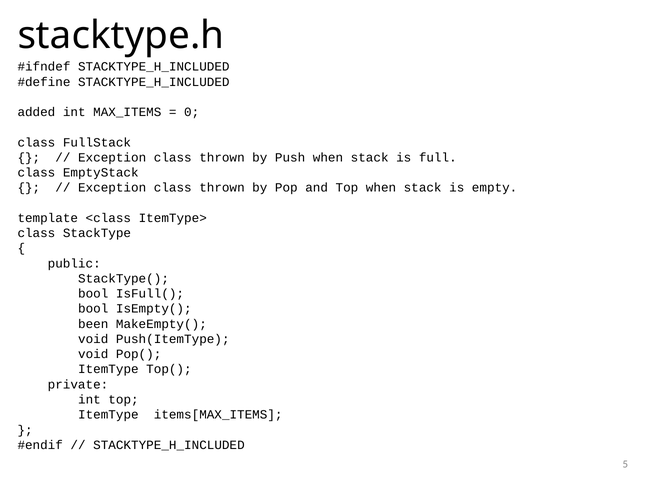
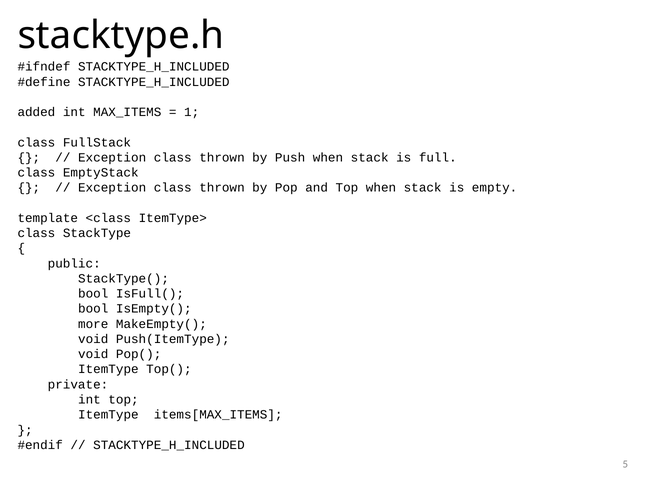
0: 0 -> 1 (192, 112)
been: been -> more (93, 324)
